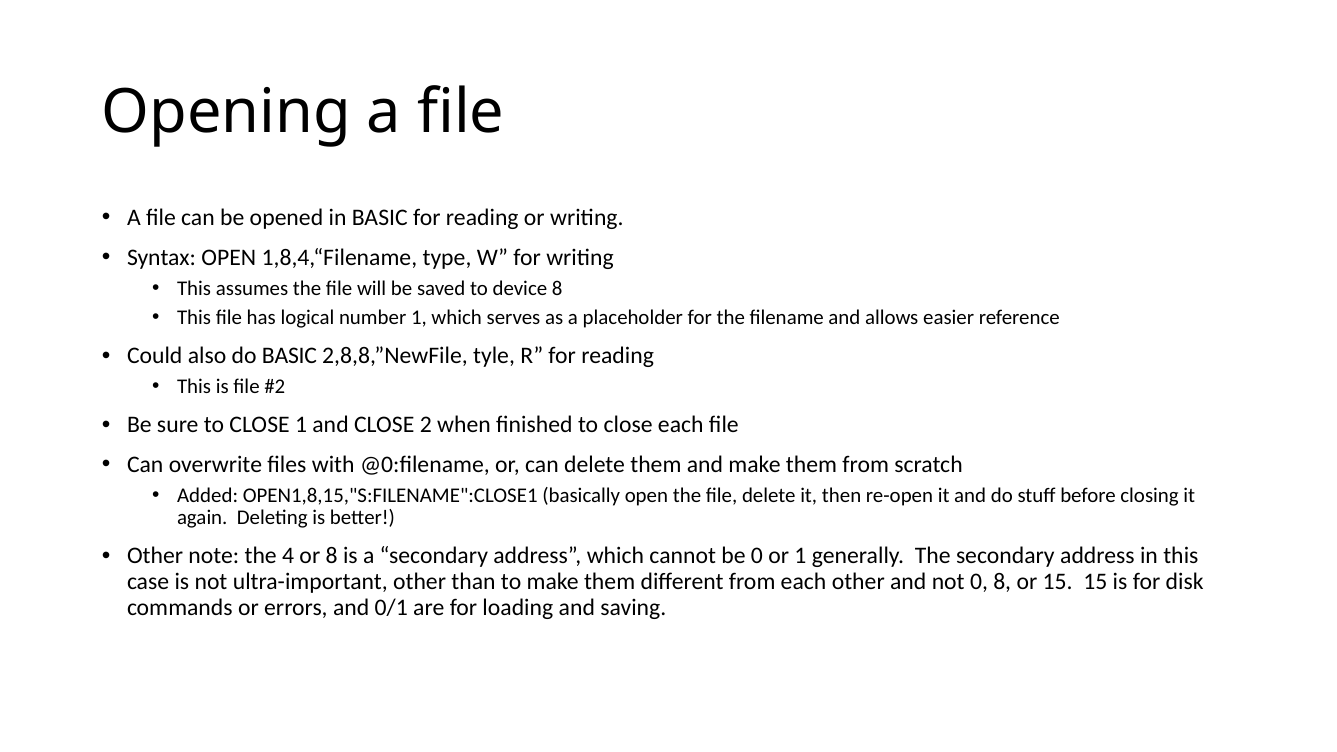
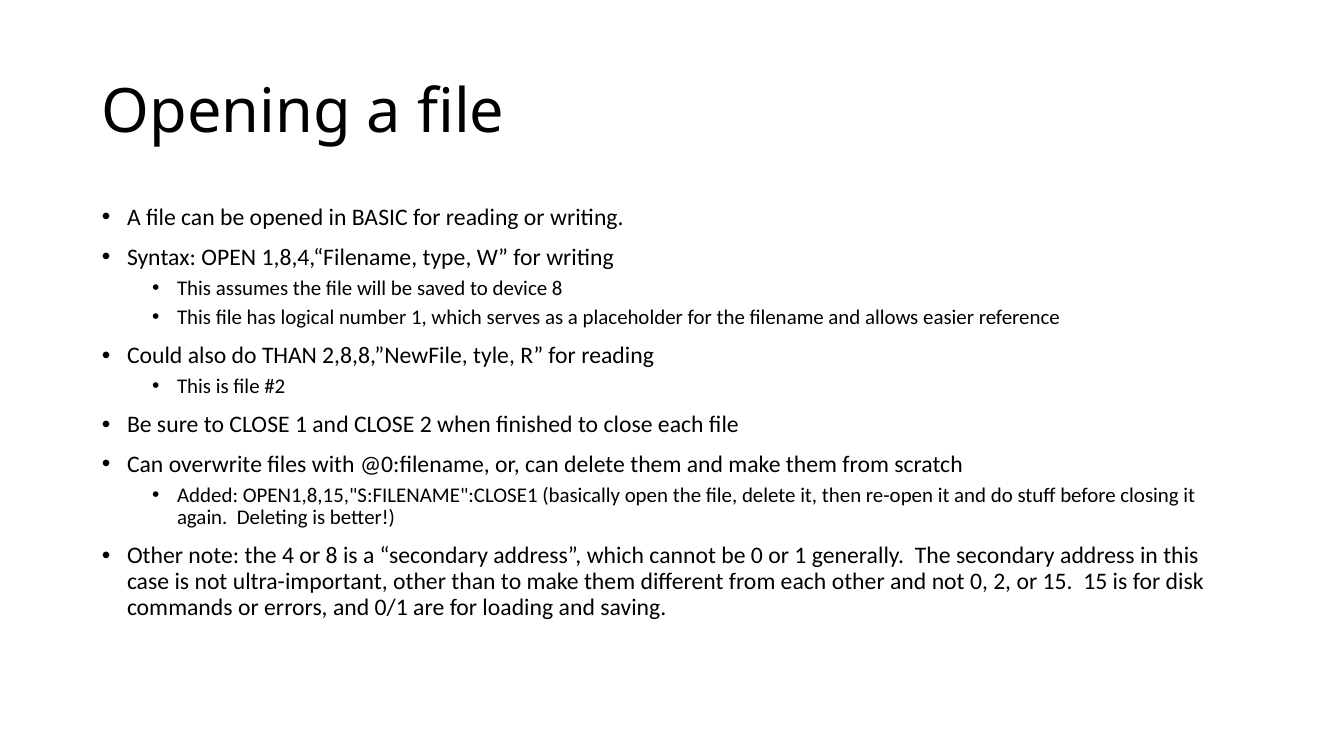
do BASIC: BASIC -> THAN (289, 356)
0 8: 8 -> 2 (1002, 582)
